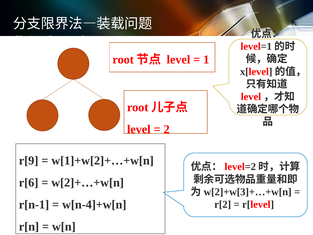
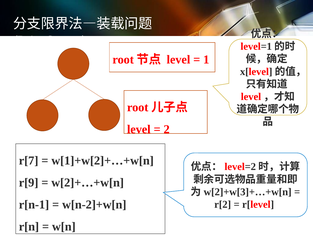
r[9: r[9 -> r[7 (29, 161)
r[6: r[6 -> r[9 (29, 182)
w[n-4]+w[n: w[n-4]+w[n -> w[n-2]+w[n (94, 204)
